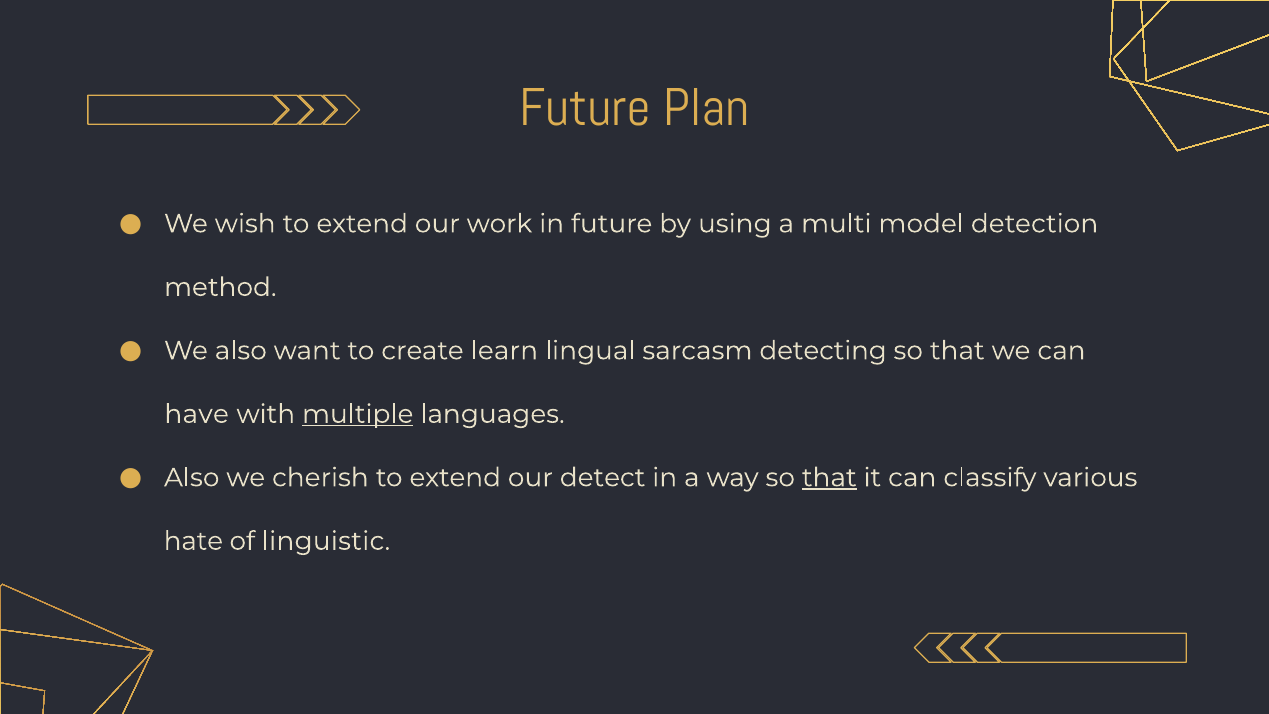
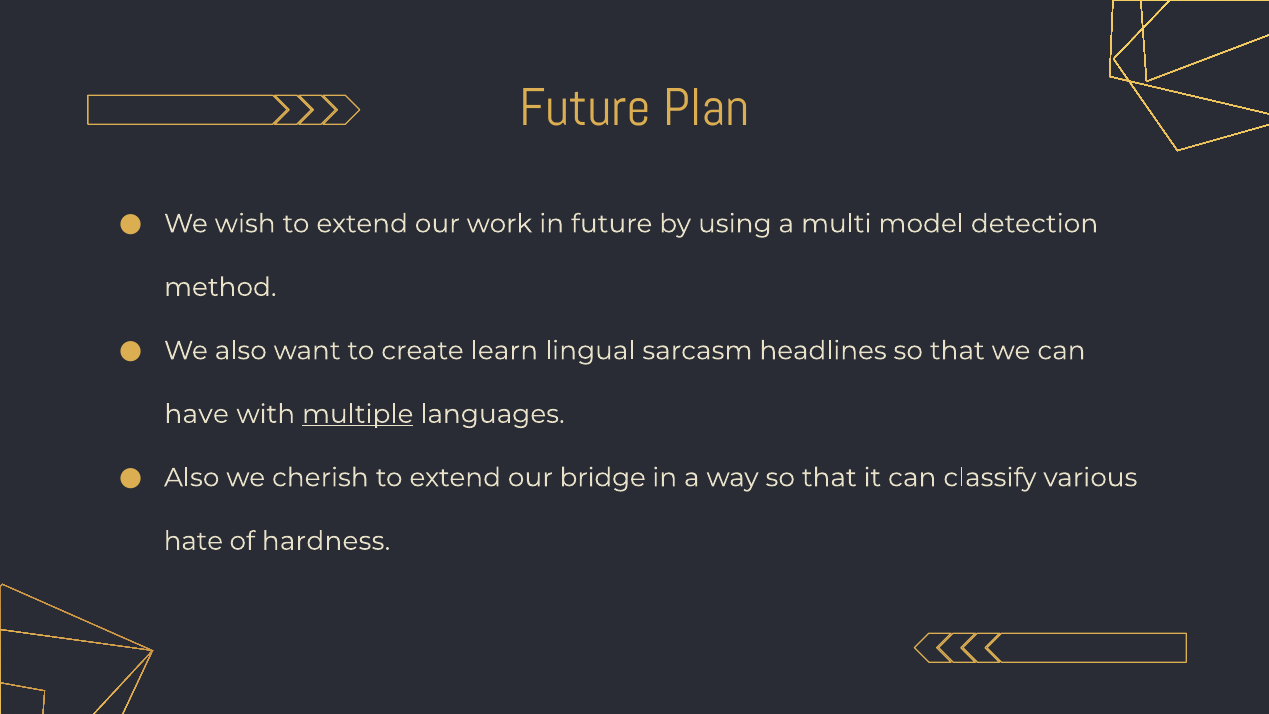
detecting: detecting -> headlines (823, 351)
detect: detect -> bridge (603, 477)
that underline: present -> none (829, 477)
linguistic: linguistic -> hardness (326, 541)
